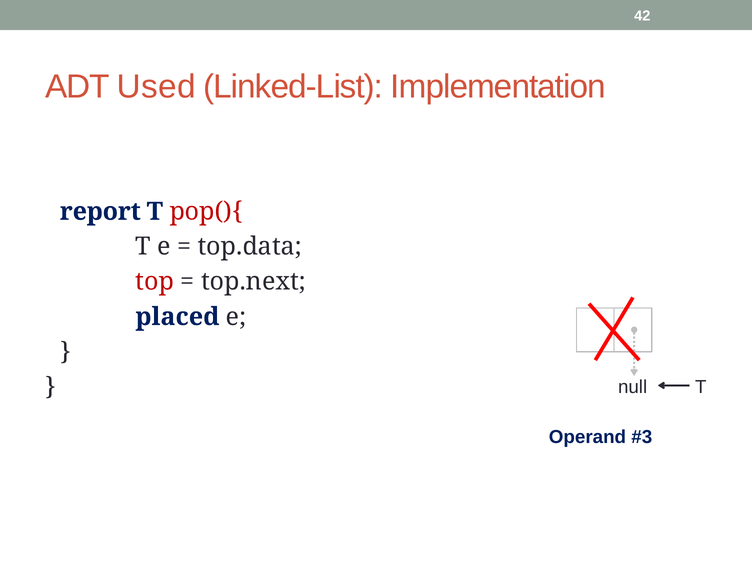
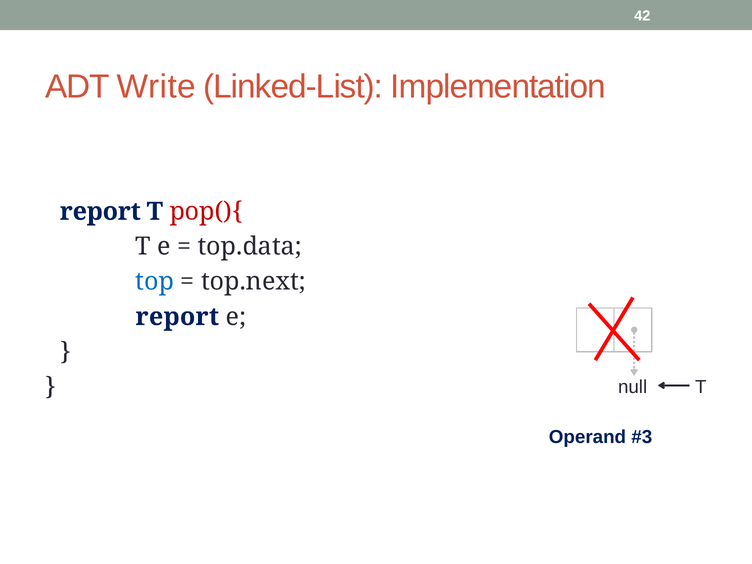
Used: Used -> Write (156, 87)
top colour: red -> blue (155, 282)
placed: placed -> report (177, 317)
